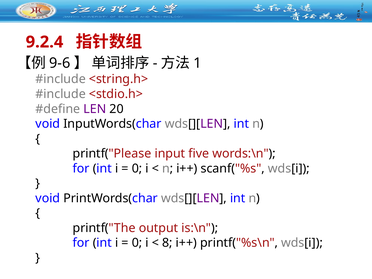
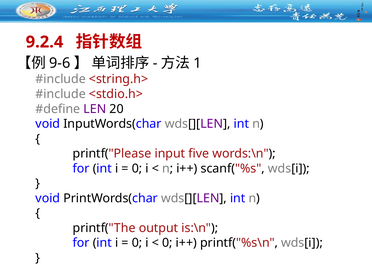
8: 8 -> 0 (167, 243)
